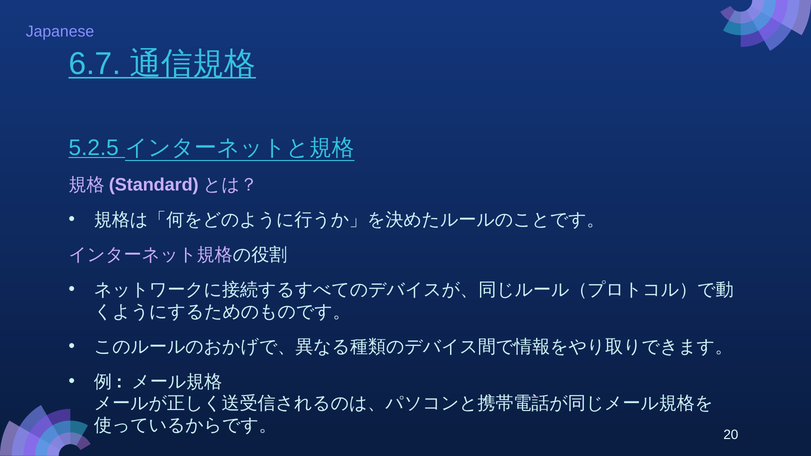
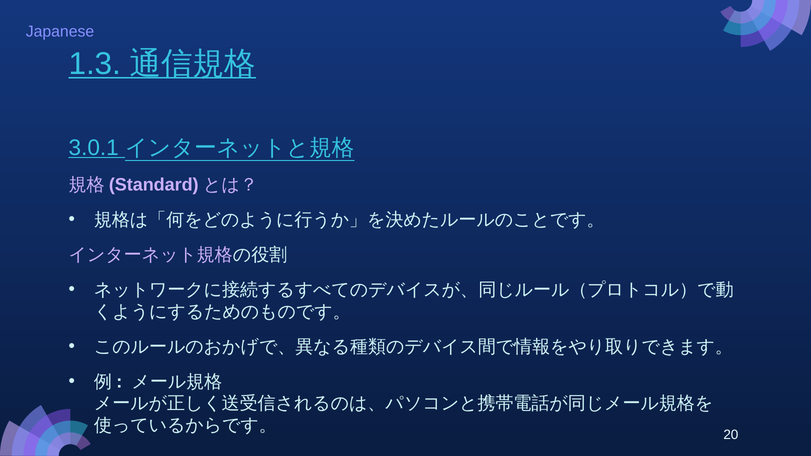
6.7: 6.7 -> 1.3 (95, 64)
5.2.5: 5.2.5 -> 3.0.1 (94, 148)
